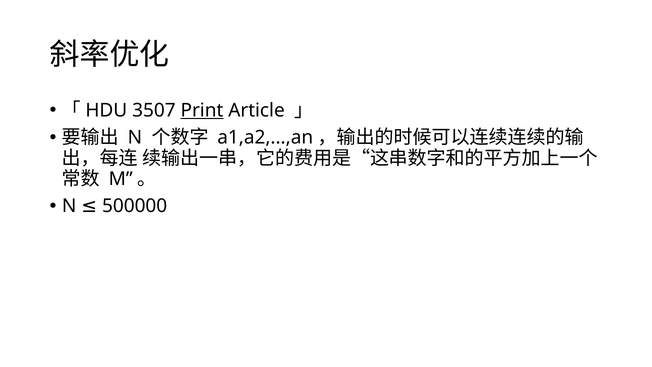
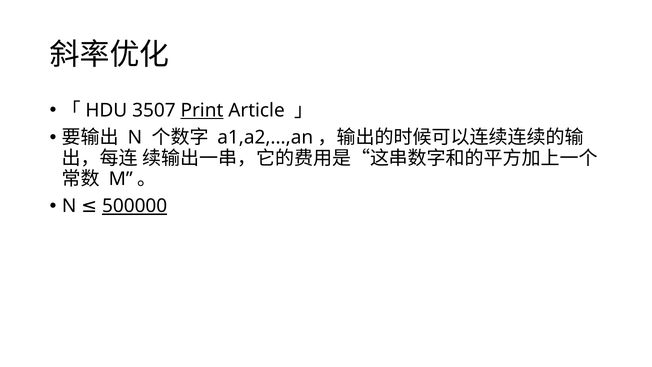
500000 underline: none -> present (135, 206)
